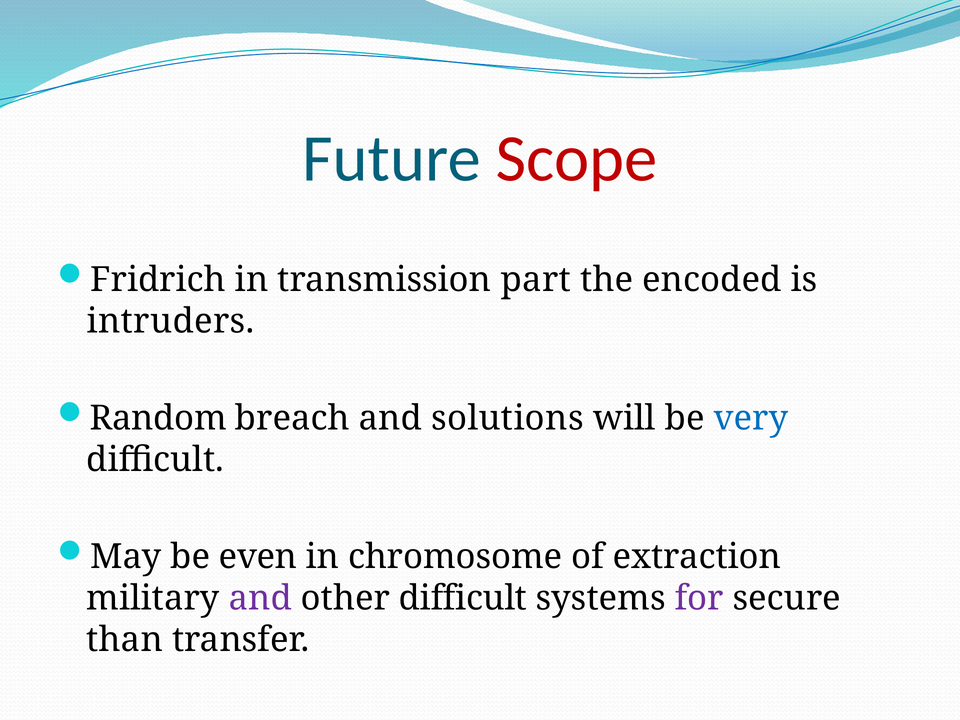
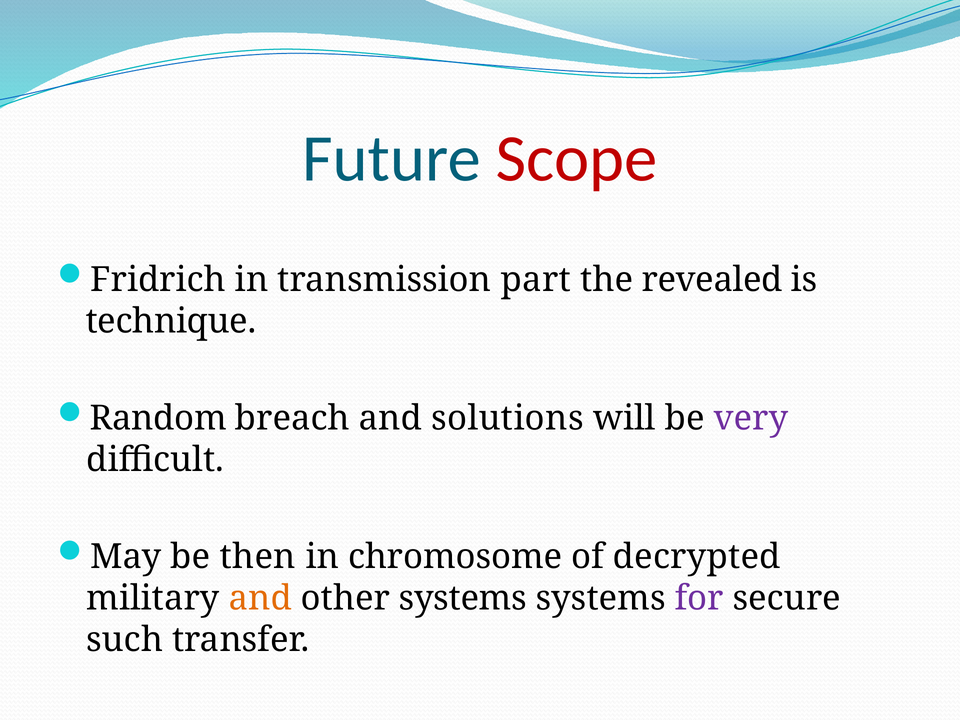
encoded: encoded -> revealed (712, 280)
intruders: intruders -> technique (171, 321)
very colour: blue -> purple (751, 418)
even: even -> then (258, 557)
extraction: extraction -> decrypted (697, 557)
and colour: purple -> orange (260, 598)
other difficult: difficult -> systems (463, 598)
than: than -> such (125, 640)
